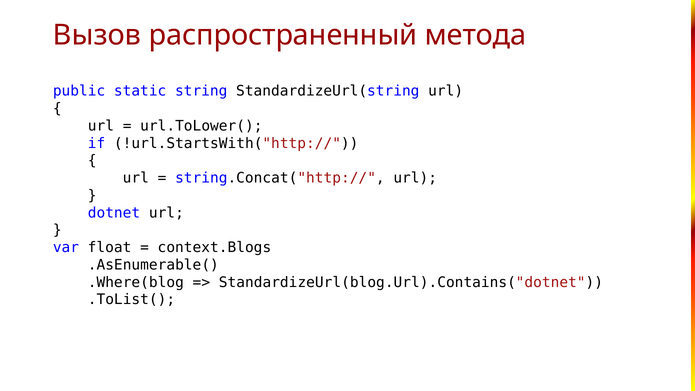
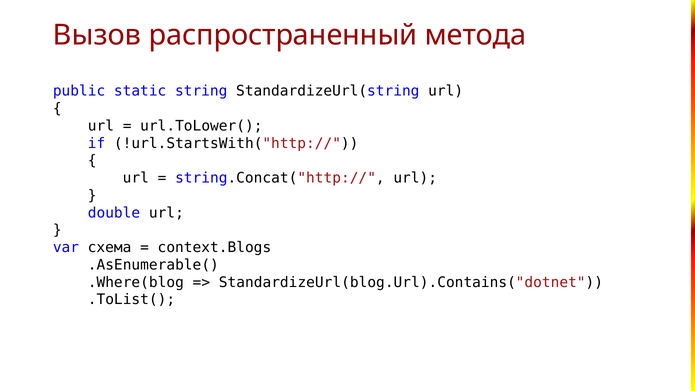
dotnet: dotnet -> double (114, 213)
float: float -> схема (110, 248)
